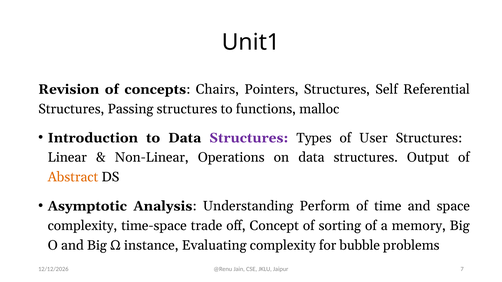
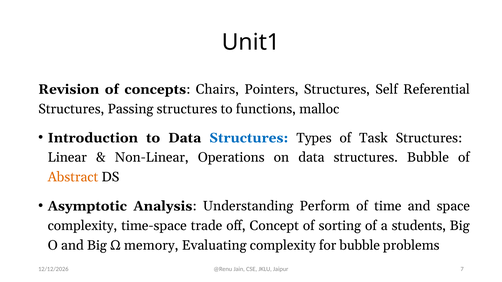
Structures colour: purple -> blue (249, 138)
User: User -> Task (373, 138)
structures Output: Output -> Bubble (428, 158)
memory: memory -> students (419, 226)
instance: instance -> memory (151, 246)
